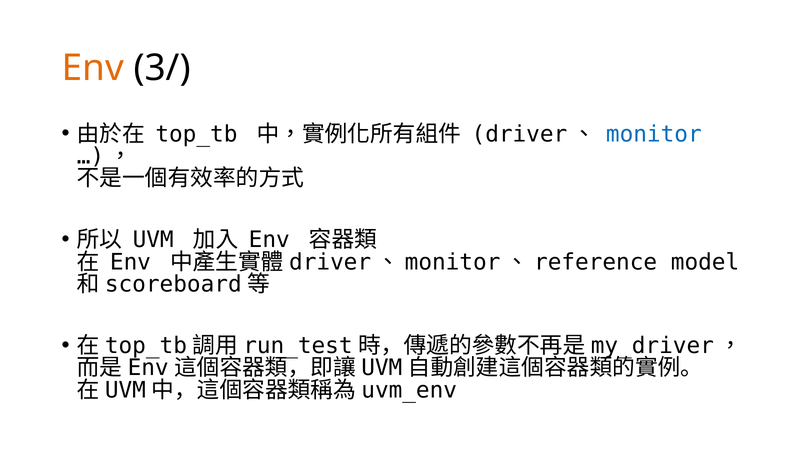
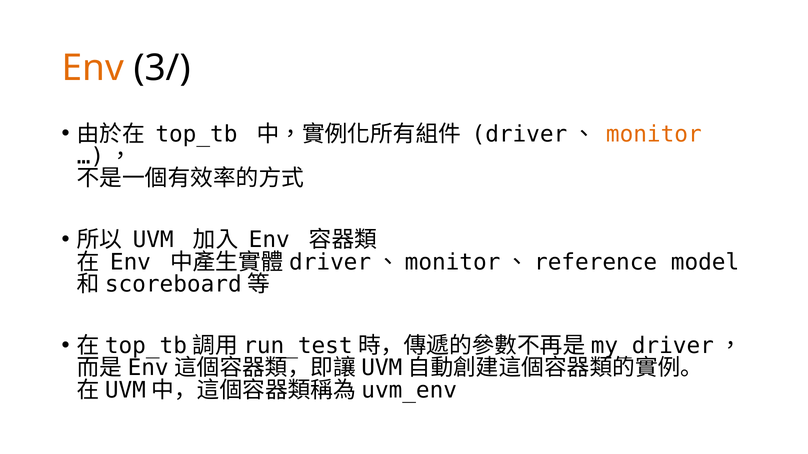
monitor colour: blue -> orange (654, 134)
